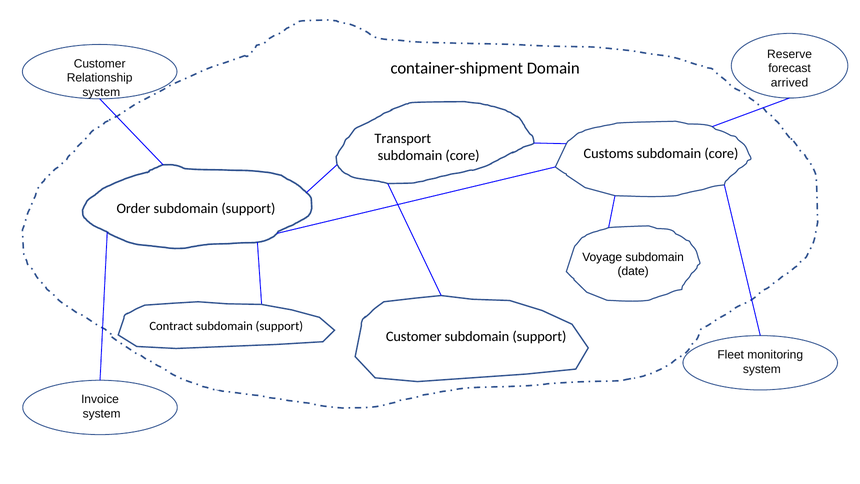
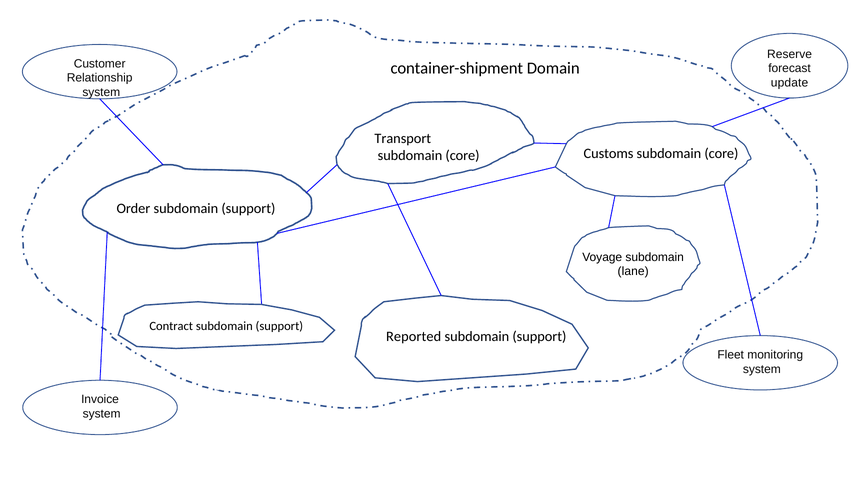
arrived: arrived -> update (790, 83)
date: date -> lane (633, 271)
Customer: Customer -> Reported (414, 336)
